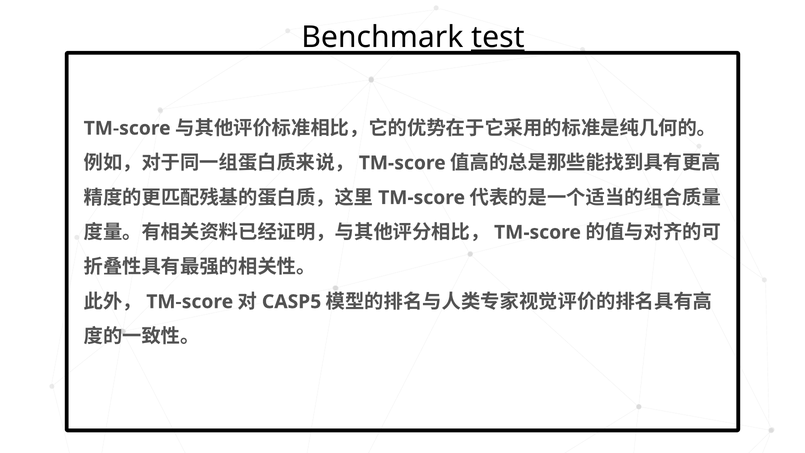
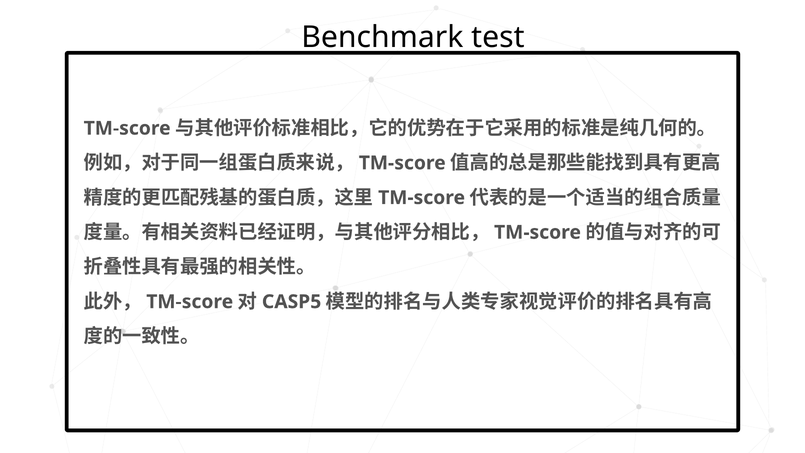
test underline: present -> none (498, 37)
